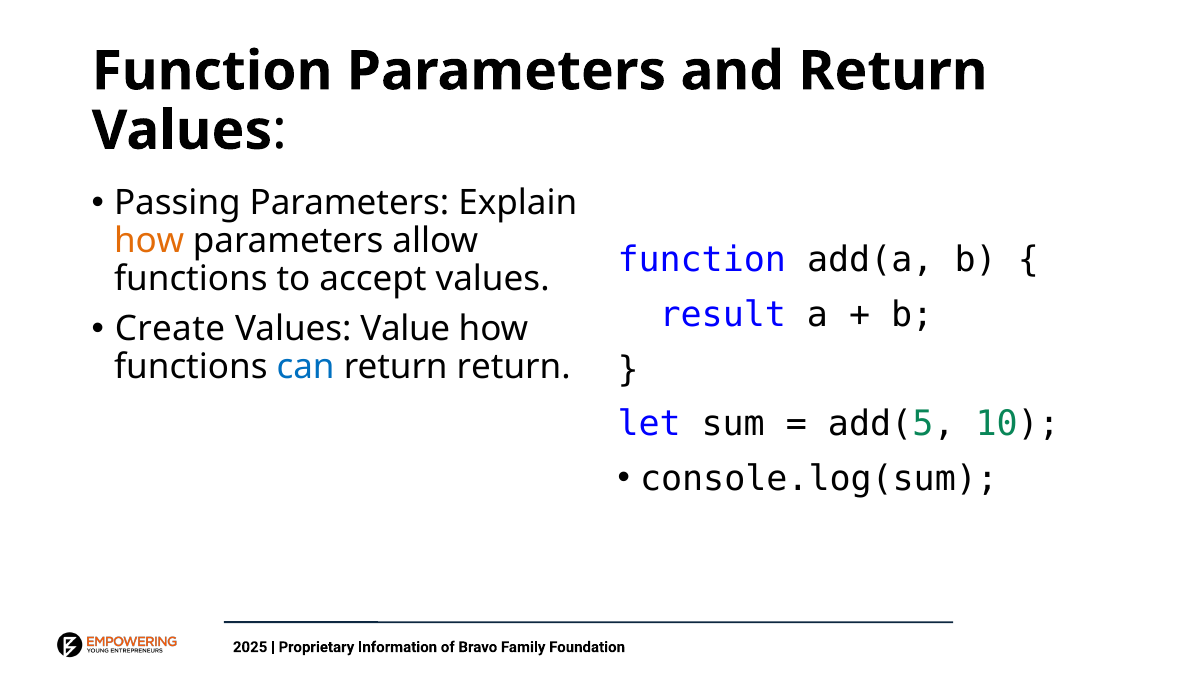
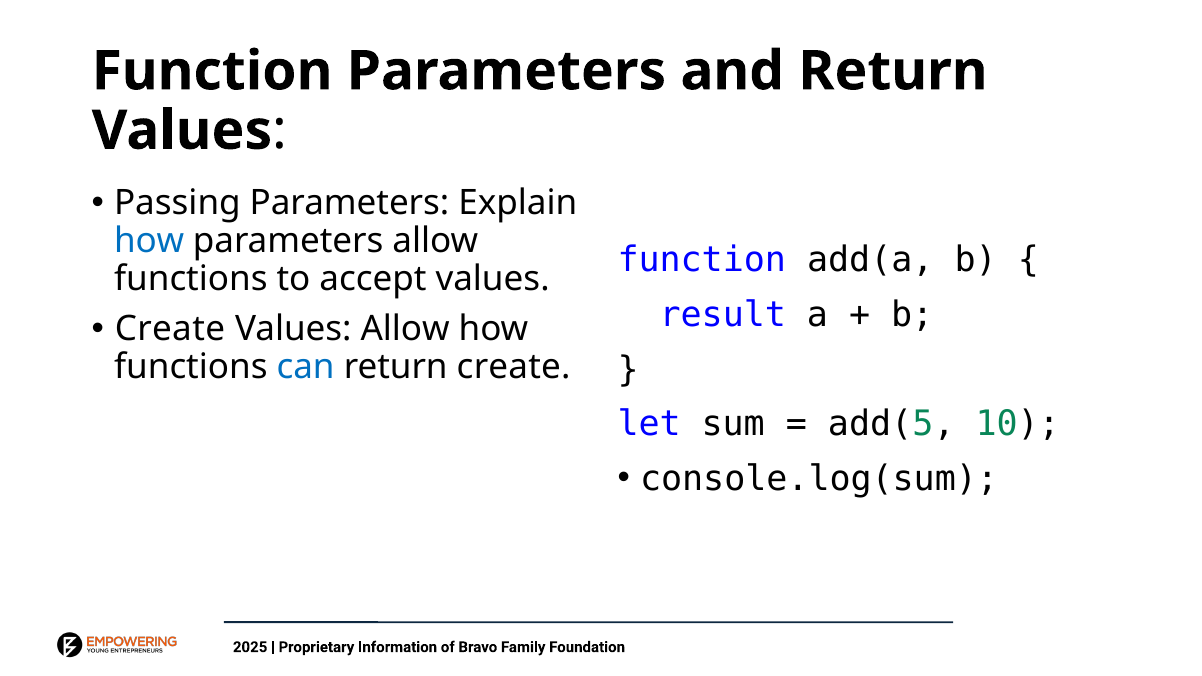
how colour: orange -> blue (149, 241)
Values Value: Value -> Allow (405, 329)
return return: return -> create (514, 367)
